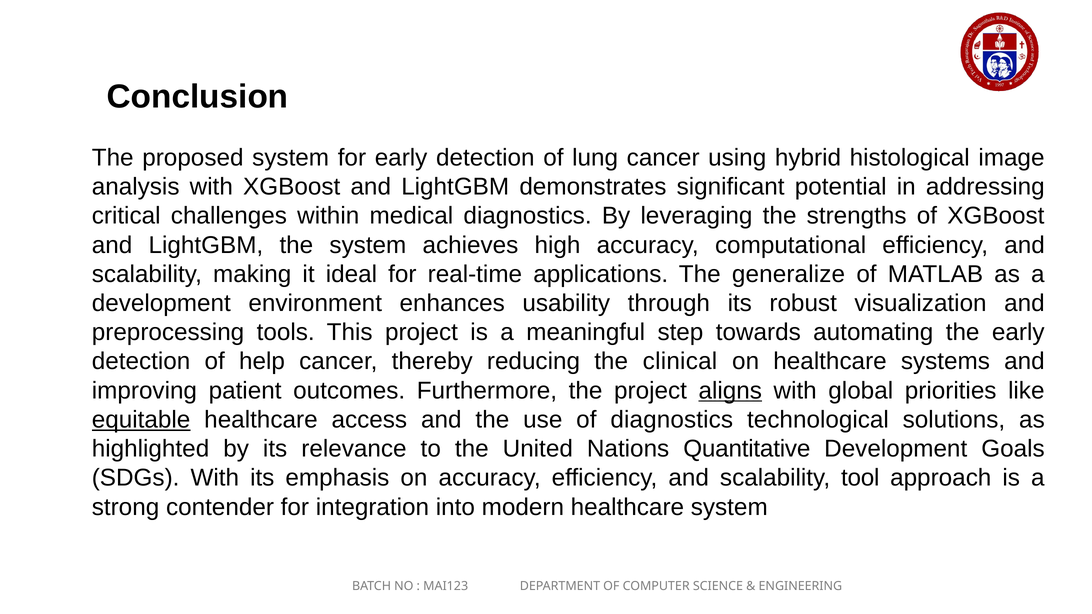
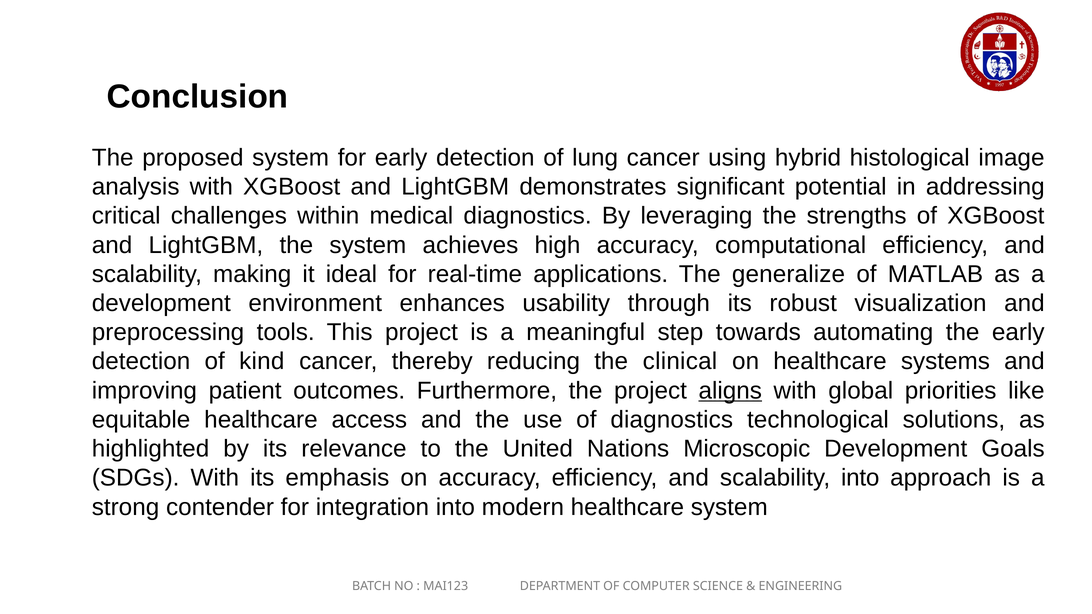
help: help -> kind (262, 362)
equitable underline: present -> none (141, 420)
Quantitative: Quantitative -> Microscopic (747, 449)
scalability tool: tool -> into (860, 478)
